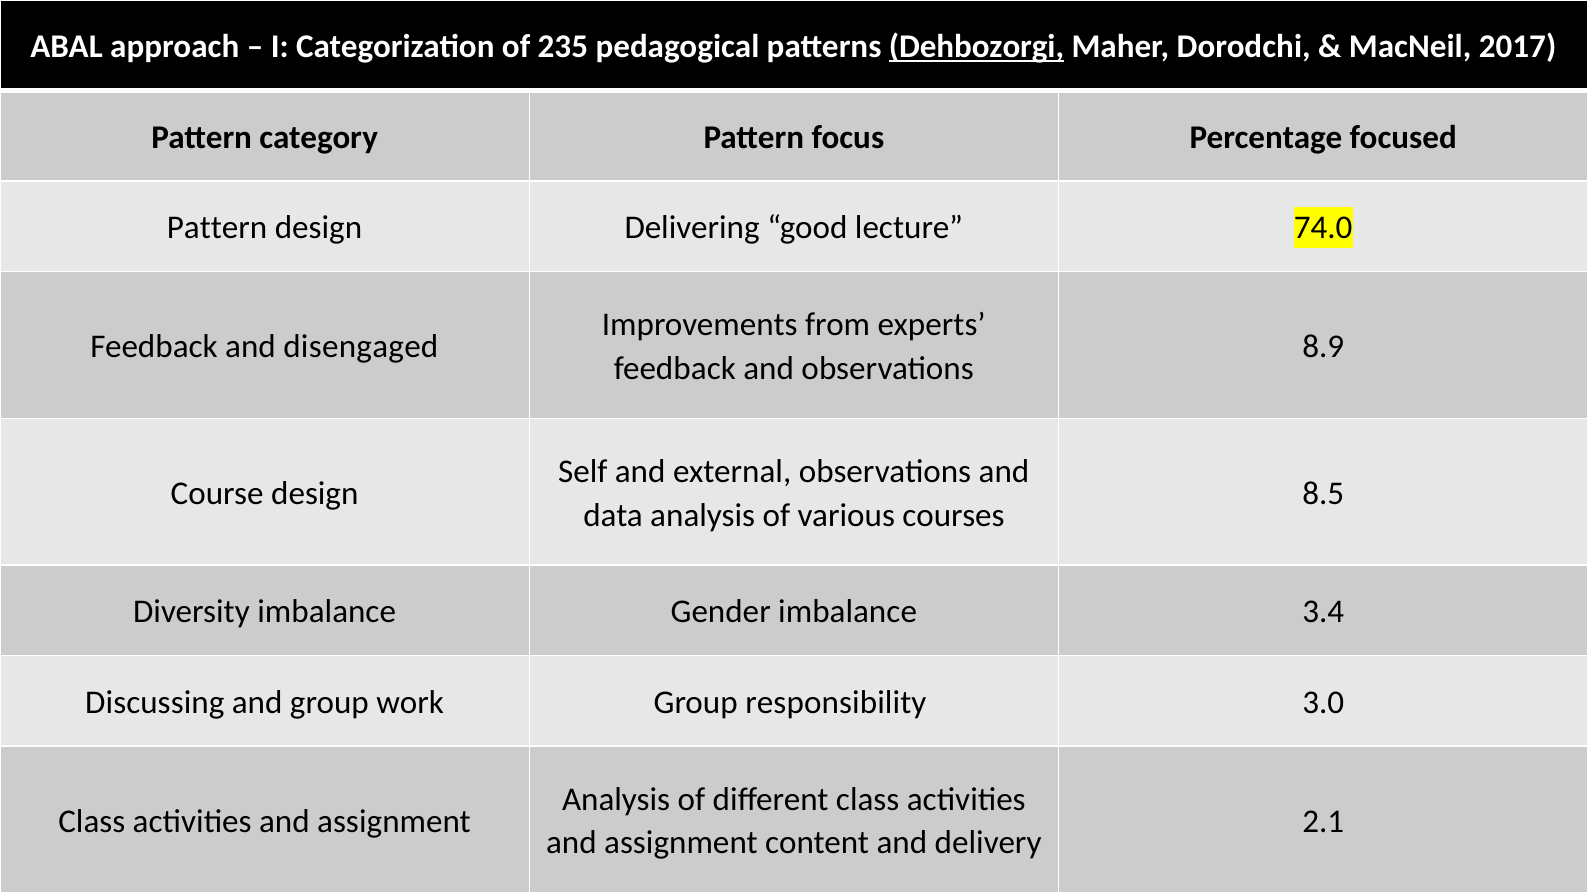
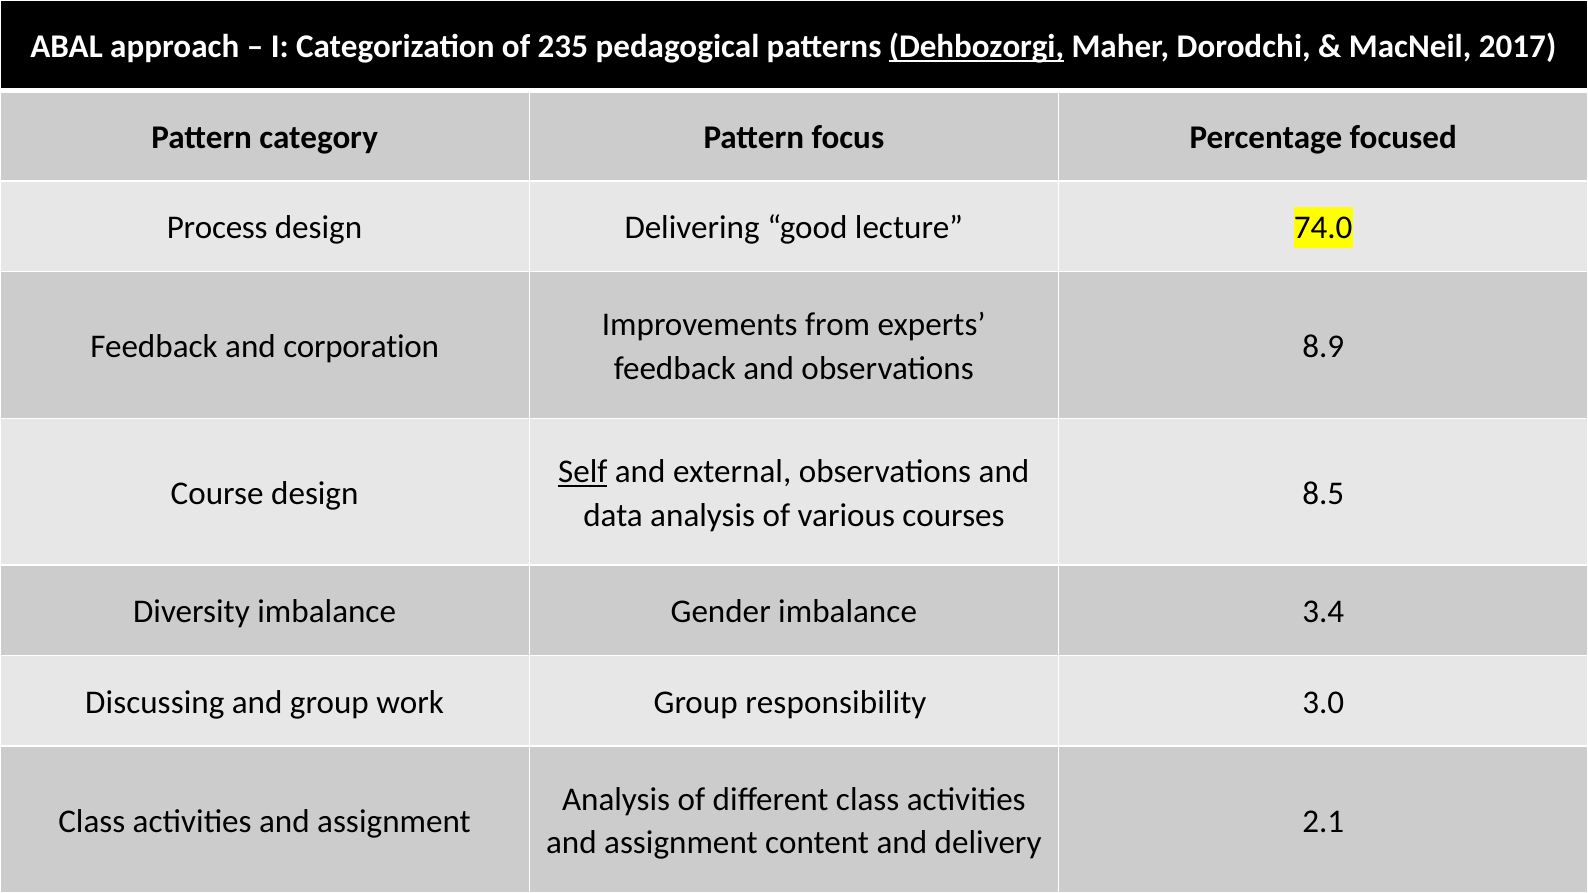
Pattern: Pattern -> Process (217, 228)
disengaged: disengaged -> corporation (361, 347)
Self underline: none -> present (583, 472)
